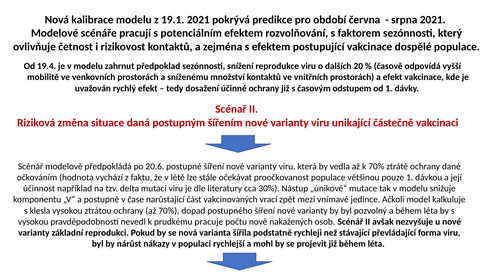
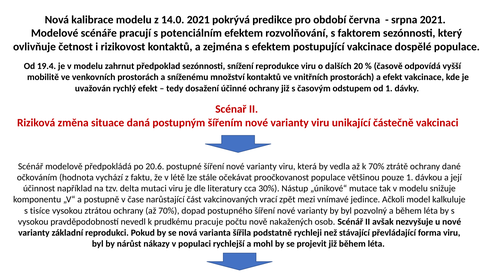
19.1: 19.1 -> 14.0 (173, 20)
klesla: klesla -> tisíce (40, 210)
